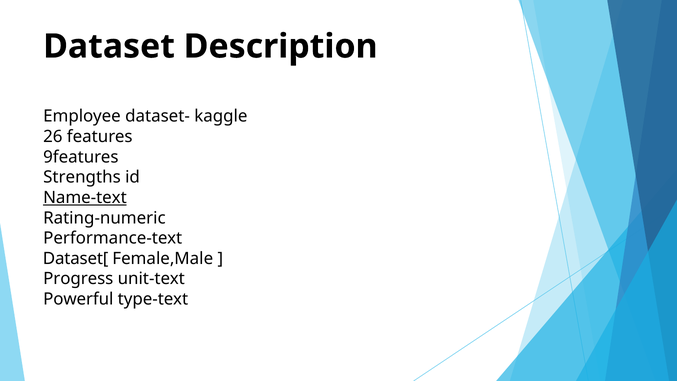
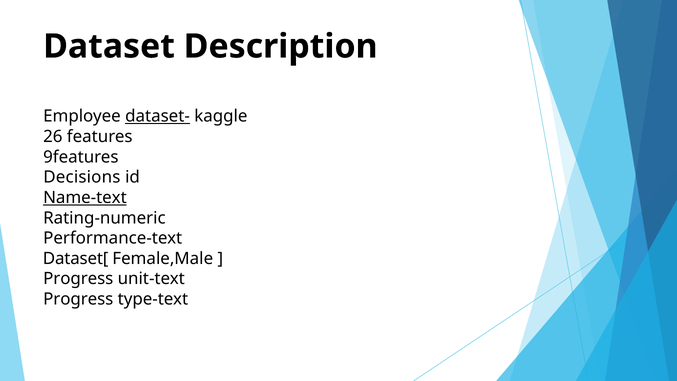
dataset- underline: none -> present (157, 116)
Strengths: Strengths -> Decisions (82, 177)
Powerful: Powerful -> Progress (78, 299)
